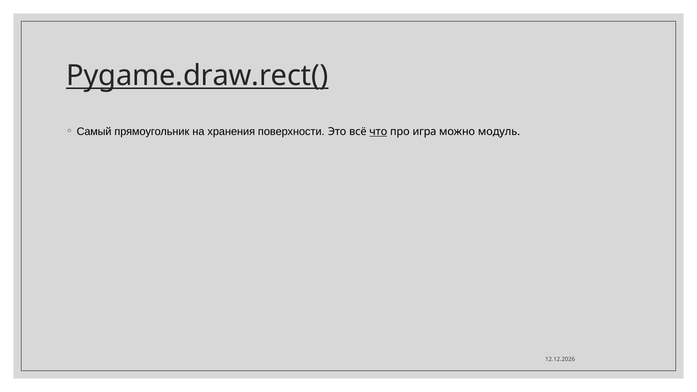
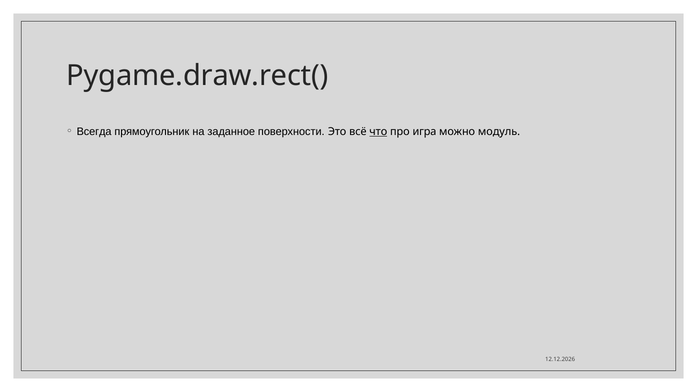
Pygame.draw.rect( underline: present -> none (197, 76)
Самый: Самый -> Всегда (94, 131)
хранения: хранения -> заданное (231, 131)
